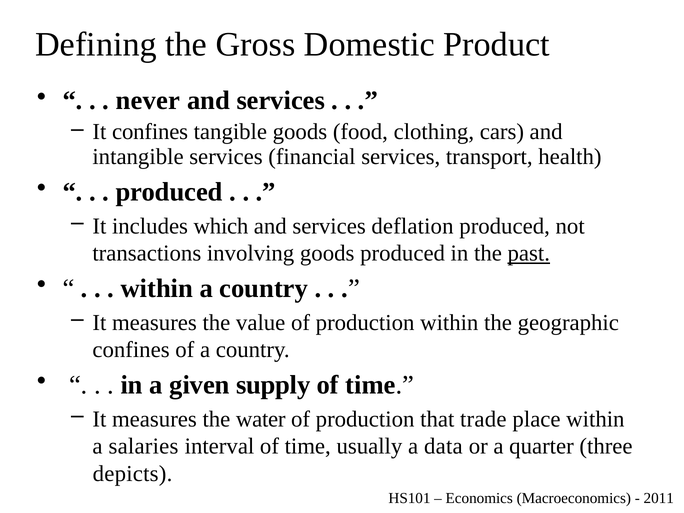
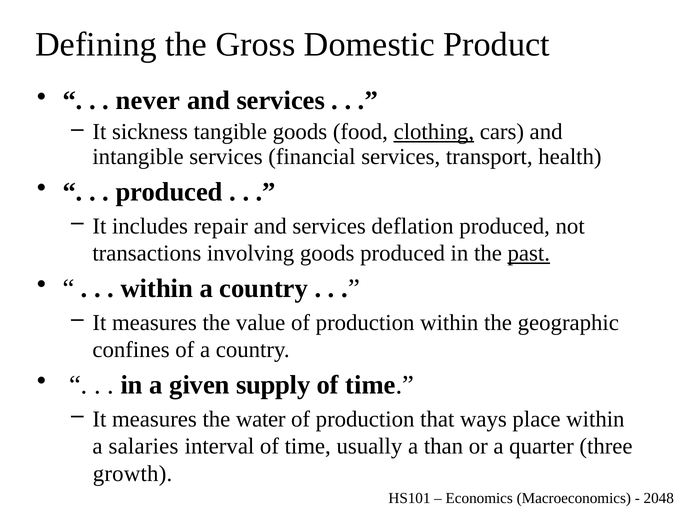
It confines: confines -> sickness (150, 132)
clothing underline: none -> present (434, 132)
which: which -> repair (221, 226)
trade: trade -> ways (483, 419)
data: data -> than (443, 446)
depicts: depicts -> growth (133, 474)
2011: 2011 -> 2048 (659, 498)
